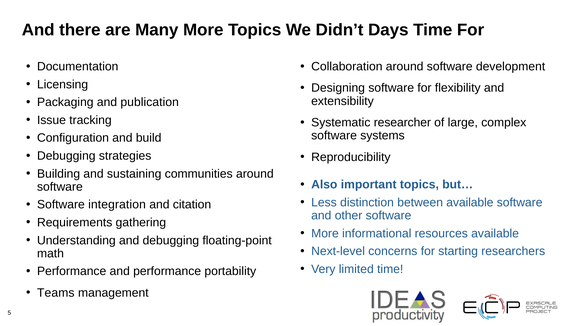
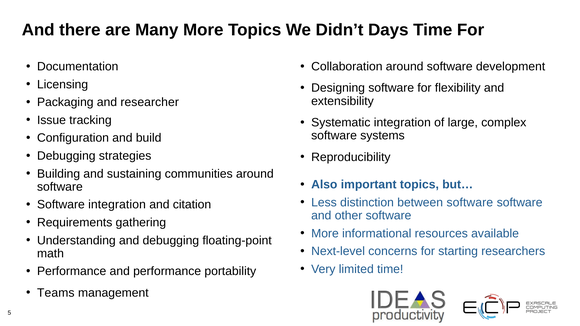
publication: publication -> researcher (150, 102)
Systematic researcher: researcher -> integration (402, 123)
between available: available -> software (470, 203)
